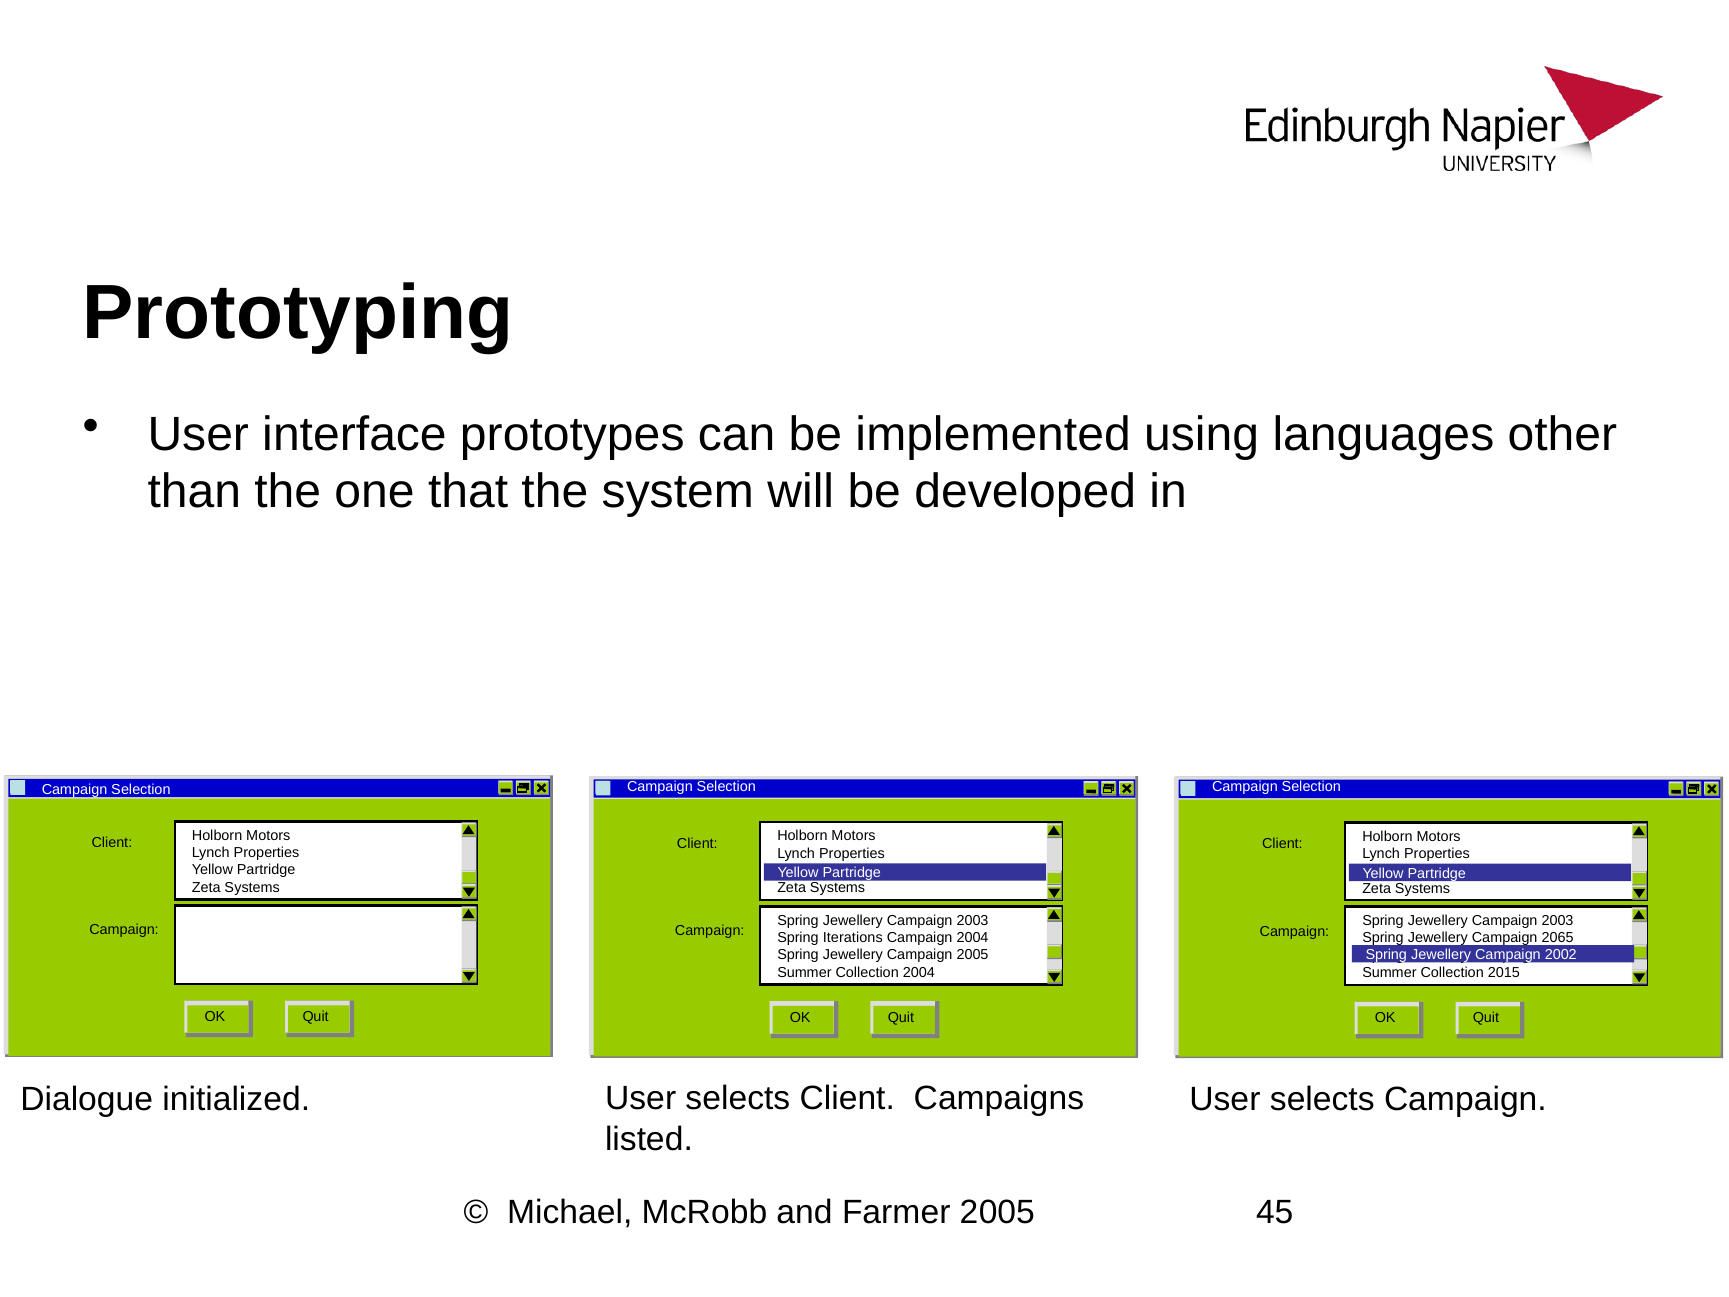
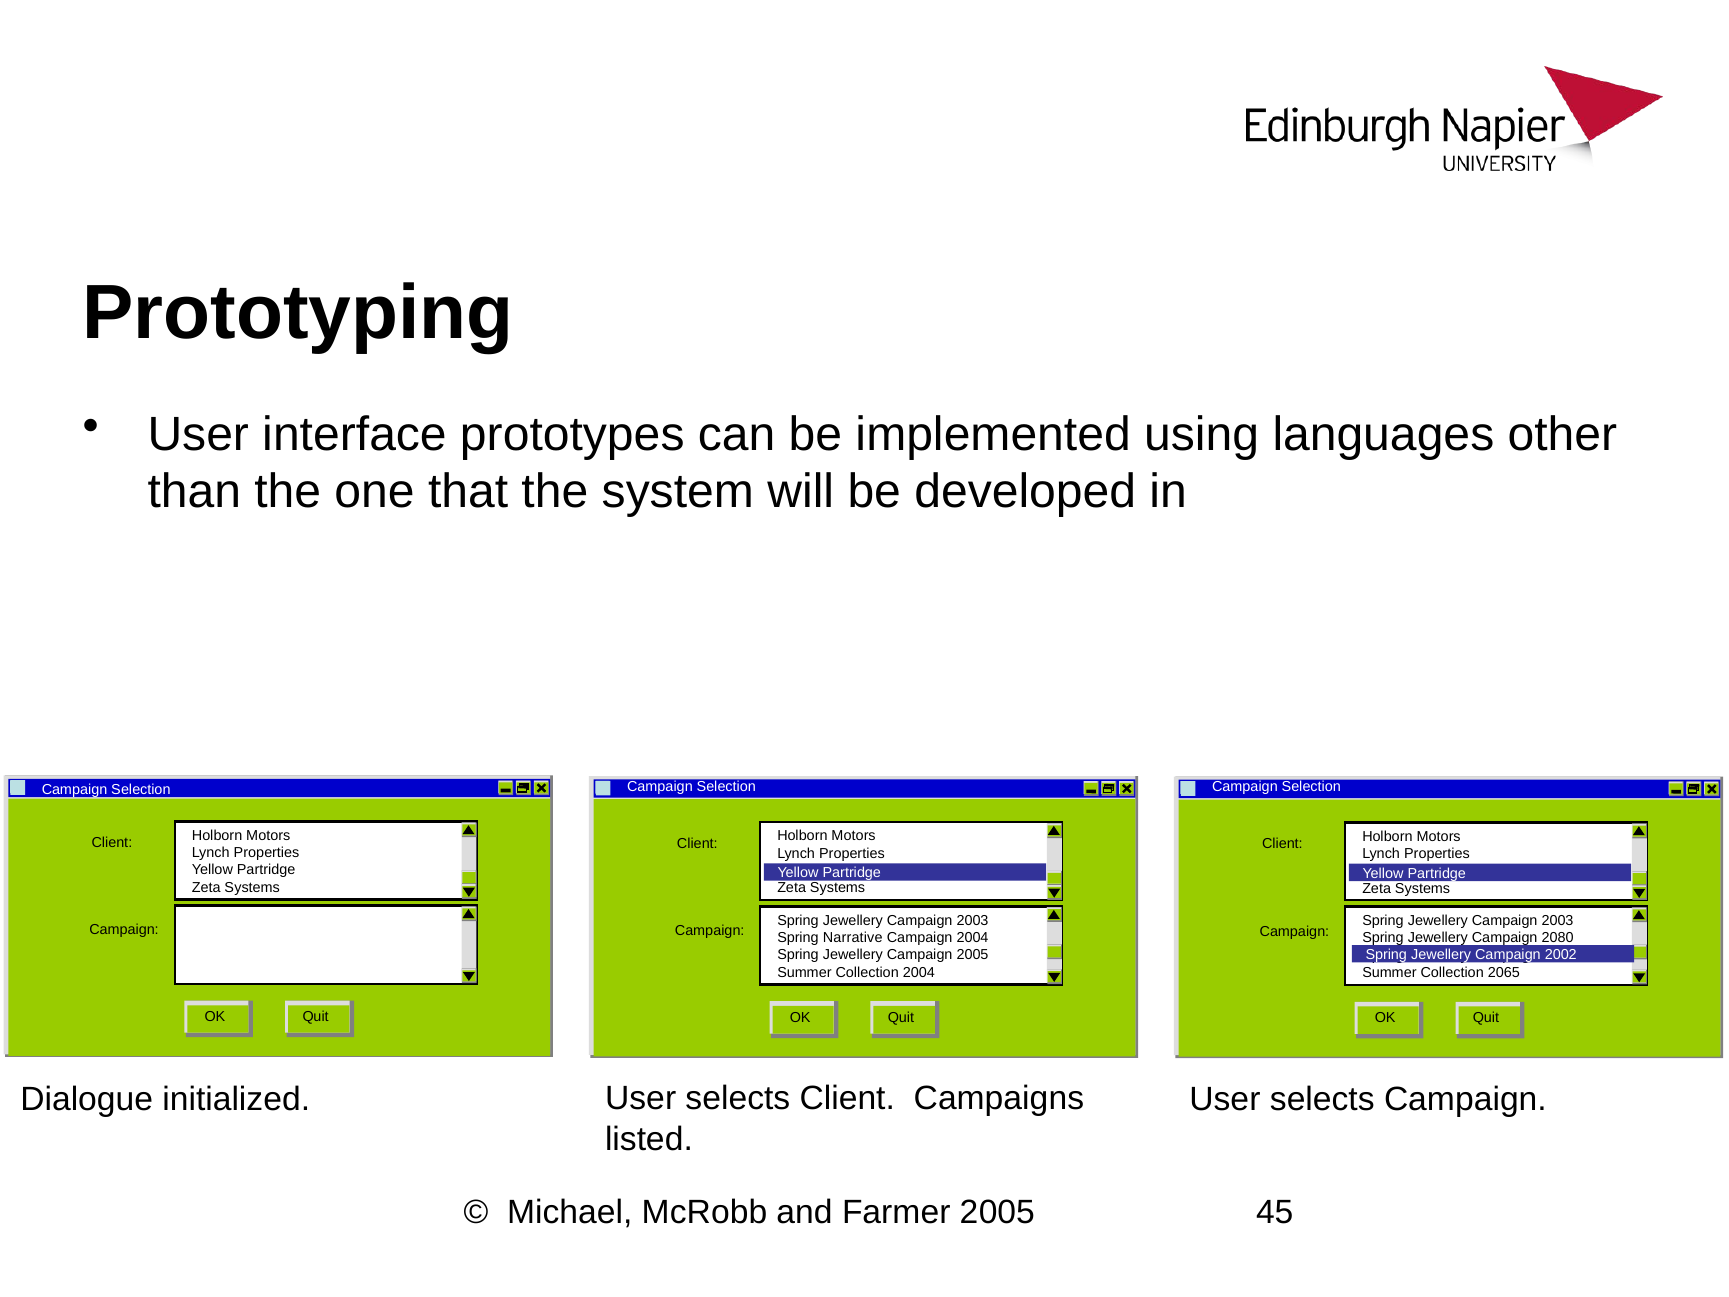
Iterations: Iterations -> Narrative (853, 938)
2065: 2065 -> 2080 (1558, 938)
2015: 2015 -> 2065 (1504, 972)
